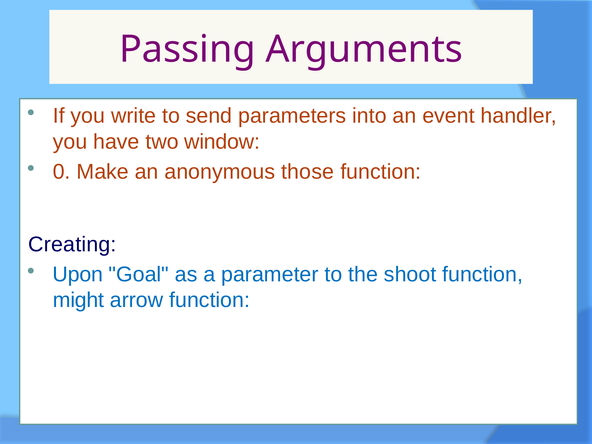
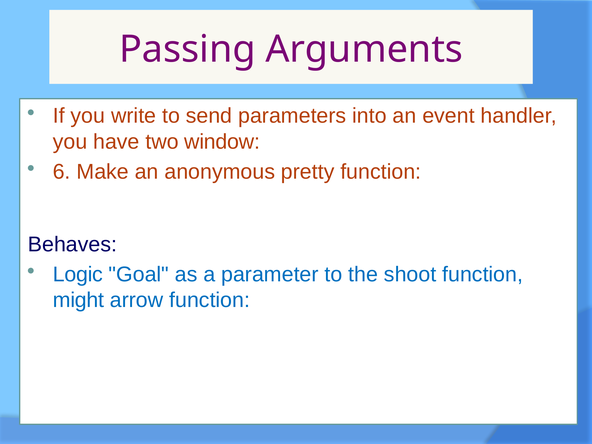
0: 0 -> 6 (62, 172)
those: those -> pretty (308, 172)
Creating: Creating -> Behaves (72, 244)
Upon: Upon -> Logic (78, 274)
